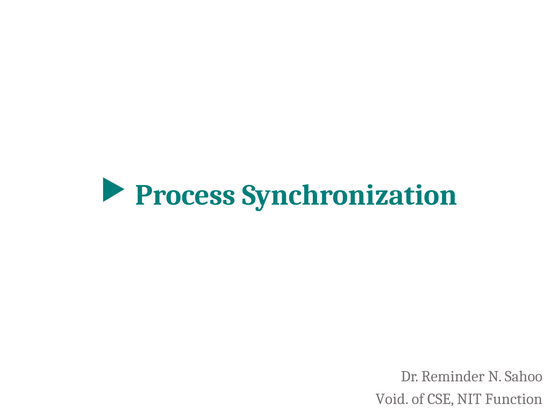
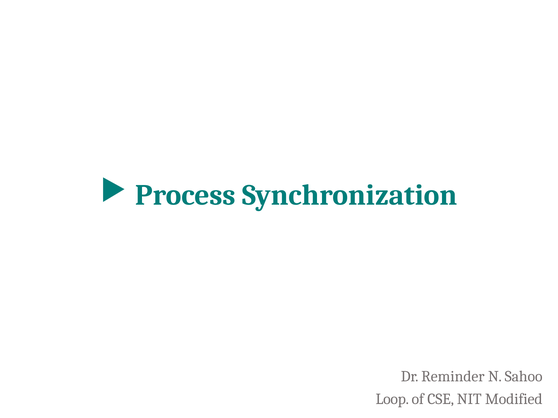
Void: Void -> Loop (392, 400)
Function: Function -> Modified (514, 400)
